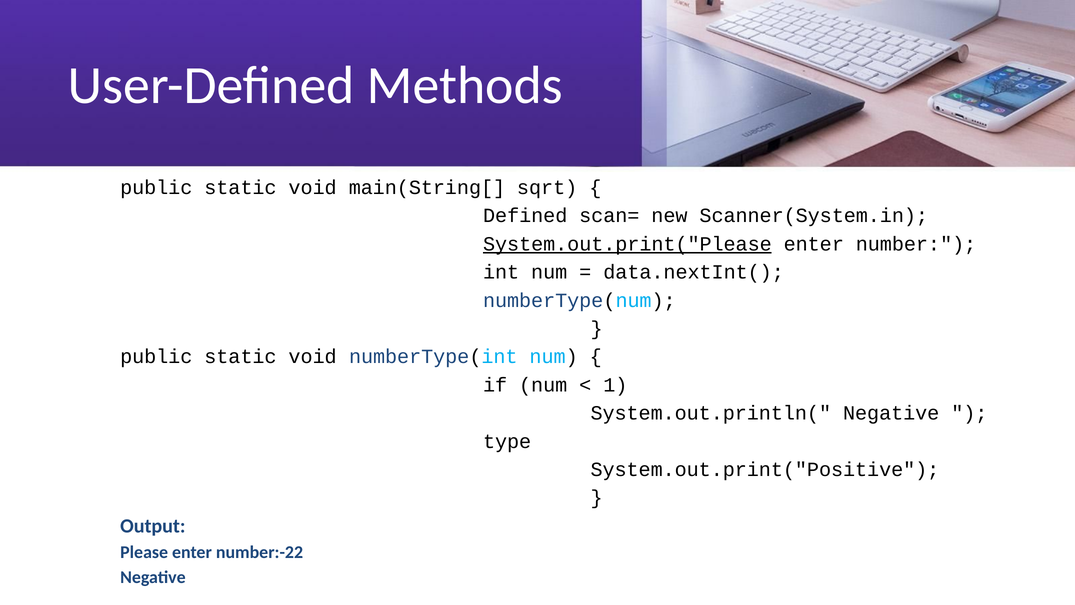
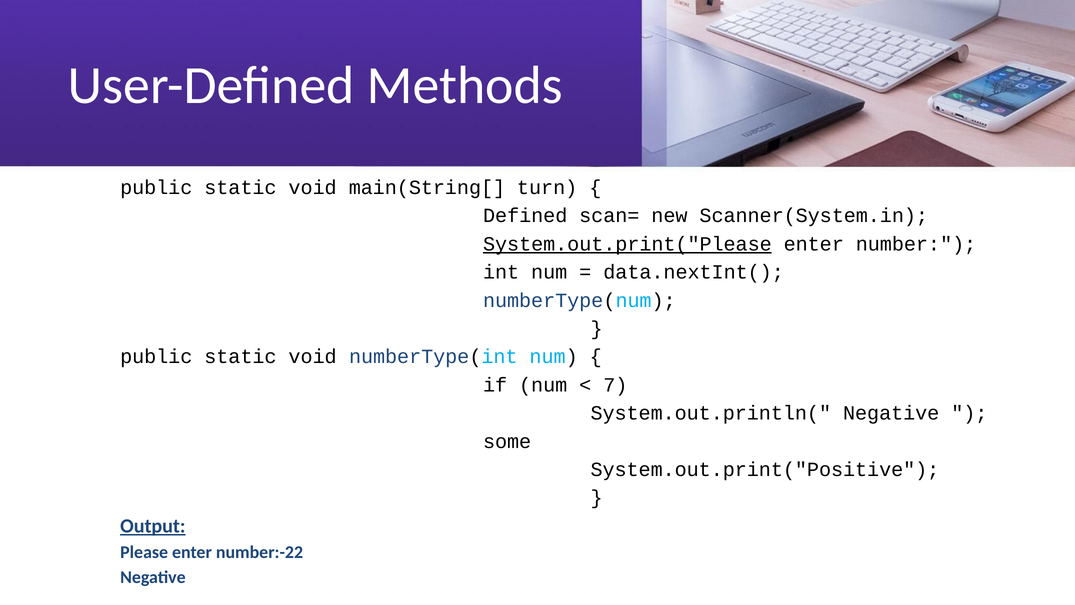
sqrt: sqrt -> turn (547, 188)
1: 1 -> 7 (615, 385)
type: type -> some (507, 441)
Output underline: none -> present (153, 526)
